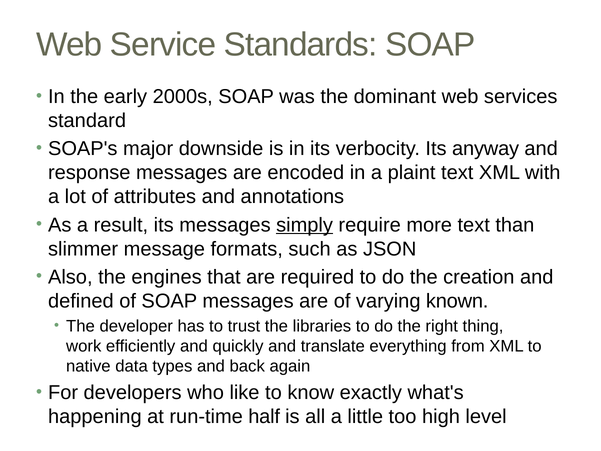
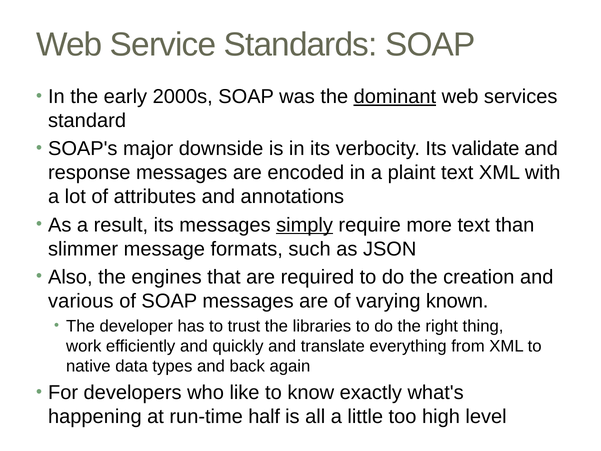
dominant underline: none -> present (395, 97)
anyway: anyway -> validate (486, 149)
defined: defined -> various (81, 301)
